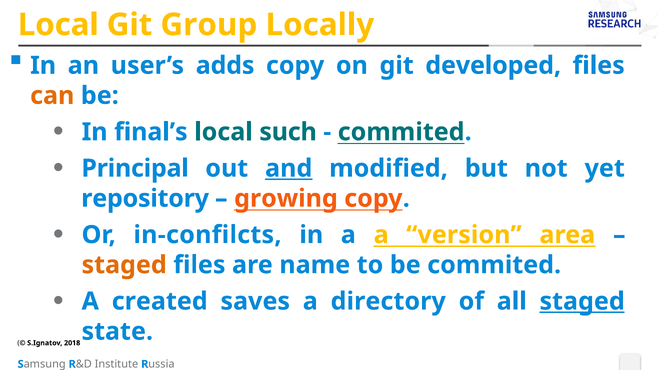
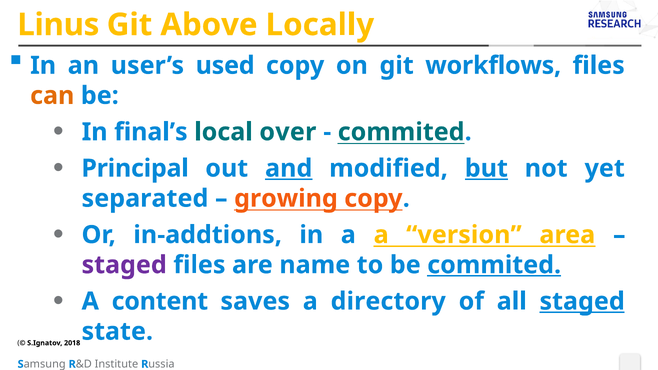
Local: Local -> Linus (58, 25)
Group: Group -> Above (209, 25)
adds: adds -> used (225, 66)
developed: developed -> workflows (493, 66)
such: such -> over (288, 132)
but underline: none -> present (486, 168)
repository: repository -> separated (145, 199)
in-confilcts: in-confilcts -> in-addtions (208, 235)
staged colour: orange -> purple (124, 265)
commited underline: none -> present (494, 265)
created: created -> content (160, 301)
